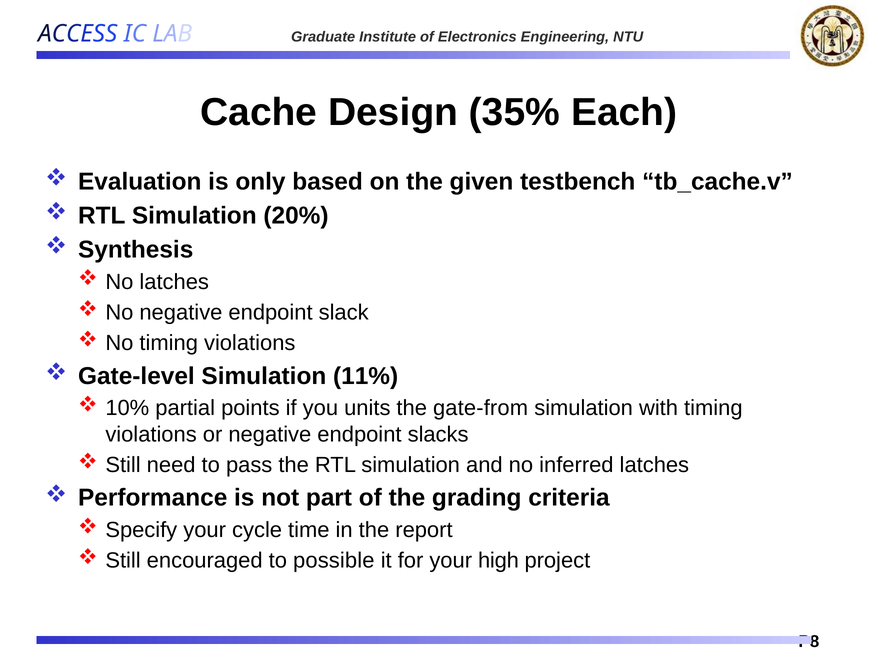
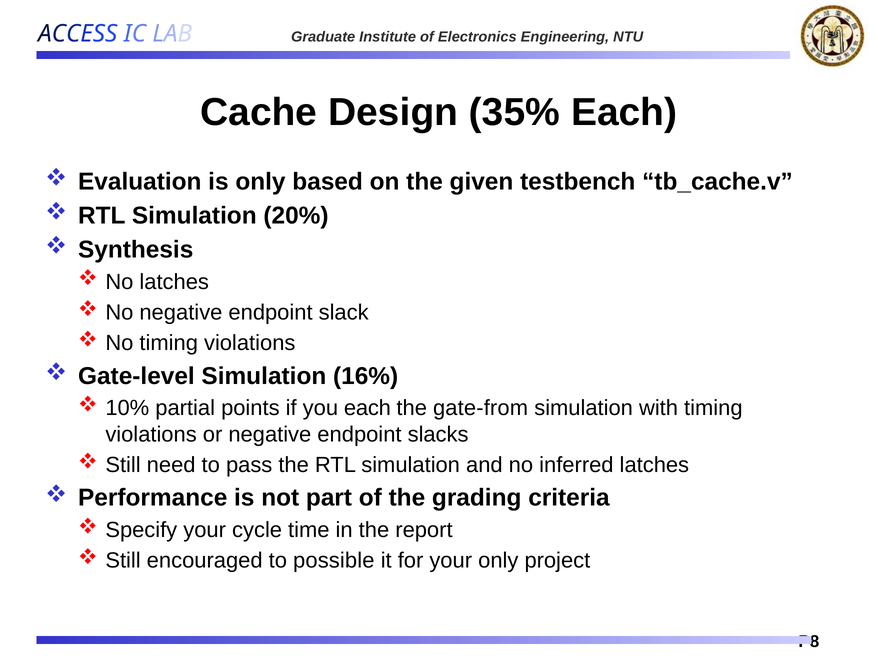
11%: 11% -> 16% (366, 376)
you units: units -> each (367, 408)
your high: high -> only (498, 561)
